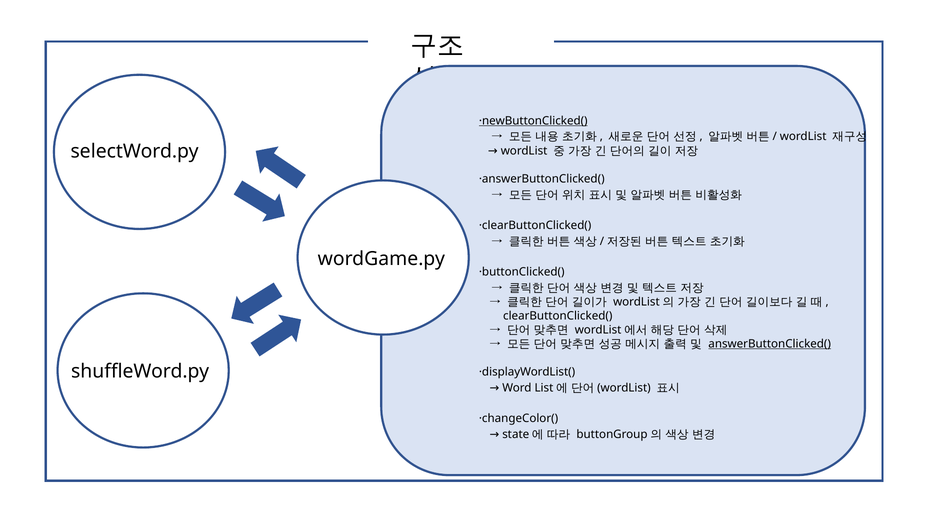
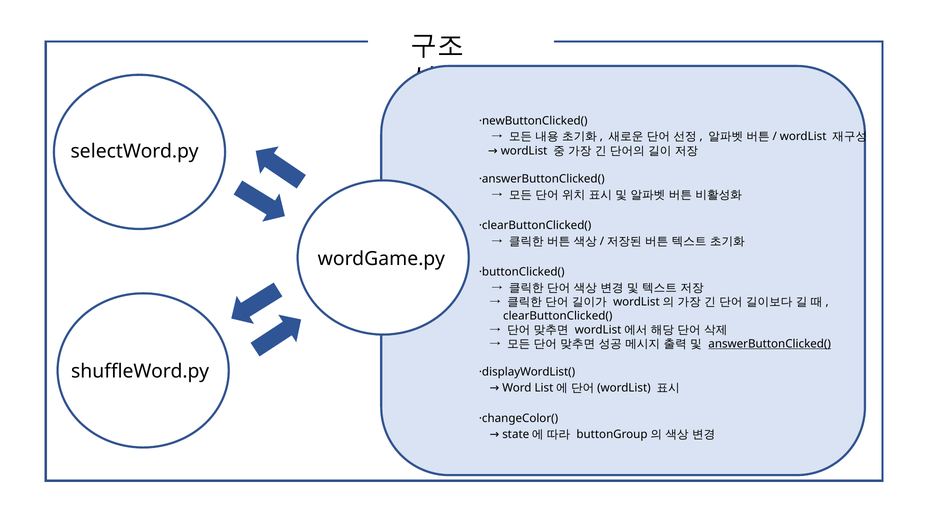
·newButtonClicked( underline: present -> none (533, 121)
